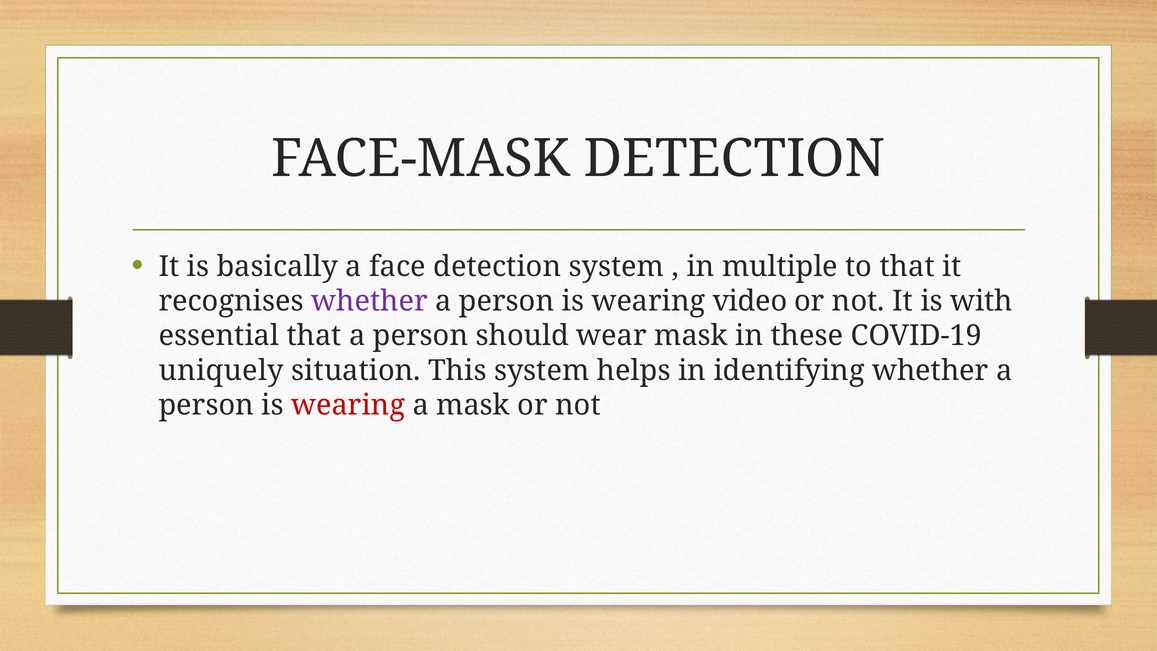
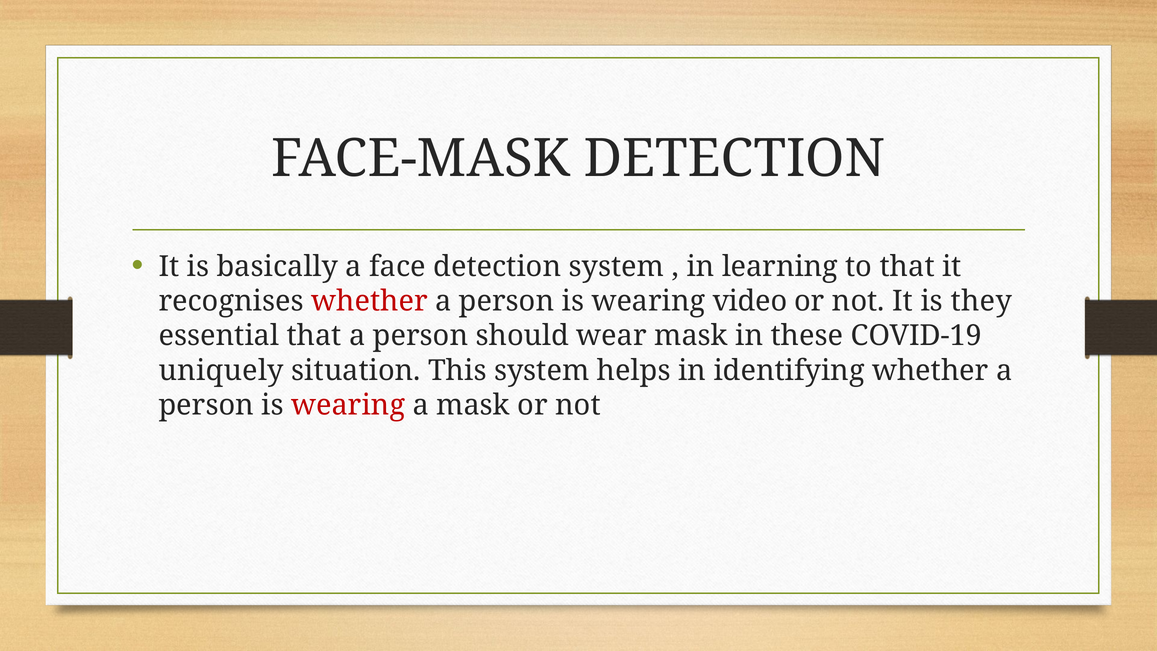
multiple: multiple -> learning (780, 266)
whether colour: purple -> red (369, 301)
with: with -> they (981, 301)
